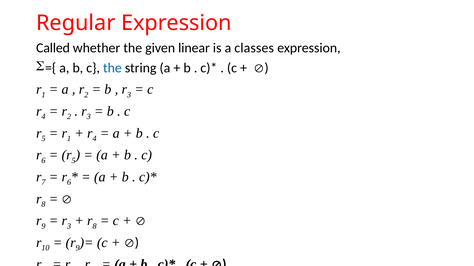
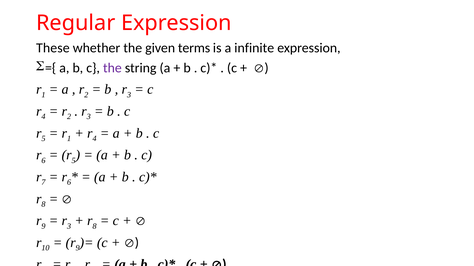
Called: Called -> These (53, 48)
linear: linear -> terms (194, 48)
classes: classes -> infinite (254, 48)
the colour: blue -> purple (112, 68)
